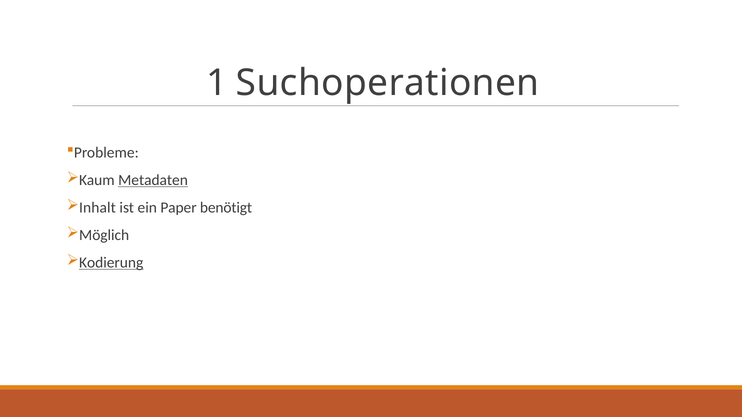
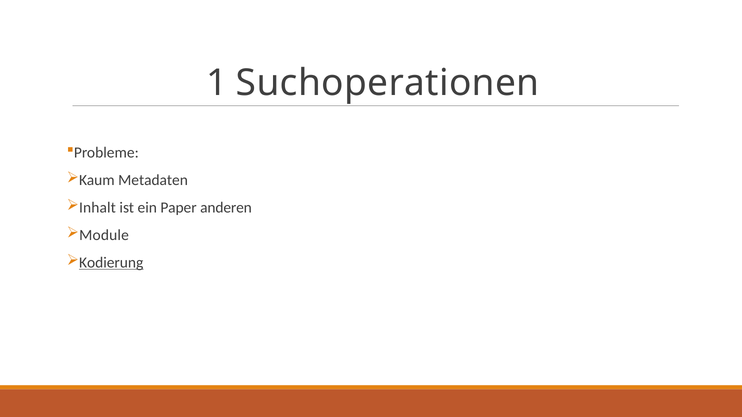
Metadaten underline: present -> none (153, 180)
benötigt: benötigt -> anderen (226, 208)
Möglich: Möglich -> Module (104, 235)
